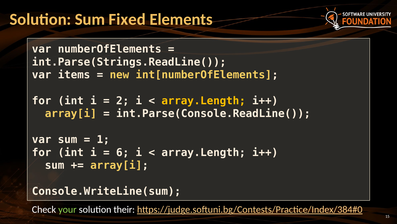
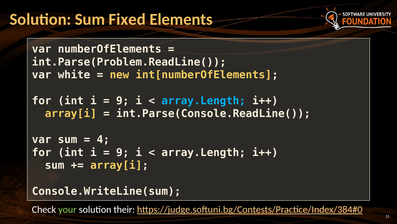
int.Parse(Strings.ReadLine(: int.Parse(Strings.ReadLine( -> int.Parse(Problem.ReadLine( (129, 62)
items: items -> white (74, 75)
2: 2 -> 9 (123, 100)
array.Length colour: yellow -> light blue (204, 100)
1: 1 -> 4 (103, 139)
6: 6 -> 9 (123, 152)
